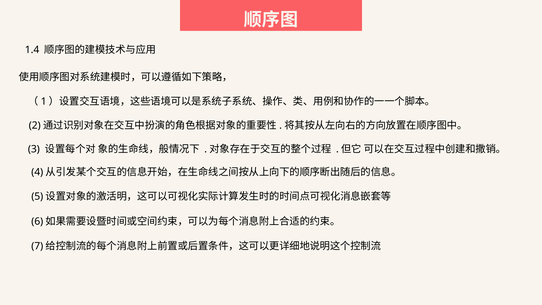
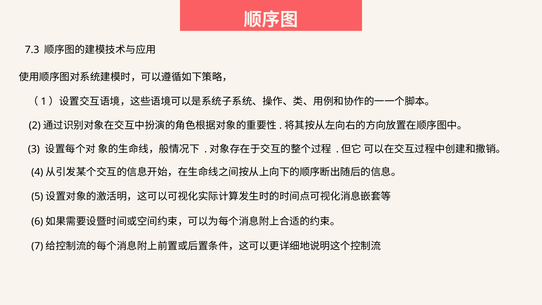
1.4: 1.4 -> 7.3 (32, 50)
